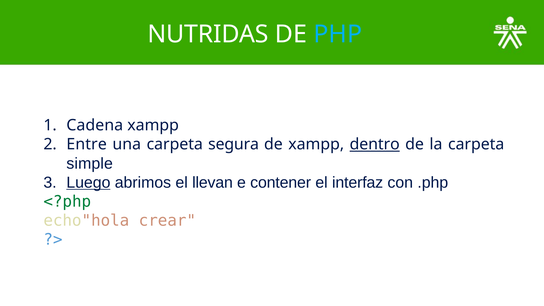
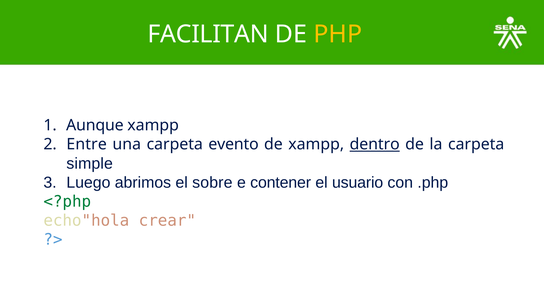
NUTRIDAS: NUTRIDAS -> FACILITAN (208, 34)
PHP colour: light blue -> yellow (338, 34)
Cadena: Cadena -> Aunque (95, 125)
segura: segura -> evento (234, 144)
Luego underline: present -> none (88, 182)
llevan: llevan -> sobre (212, 182)
interfaz: interfaz -> usuario (358, 182)
